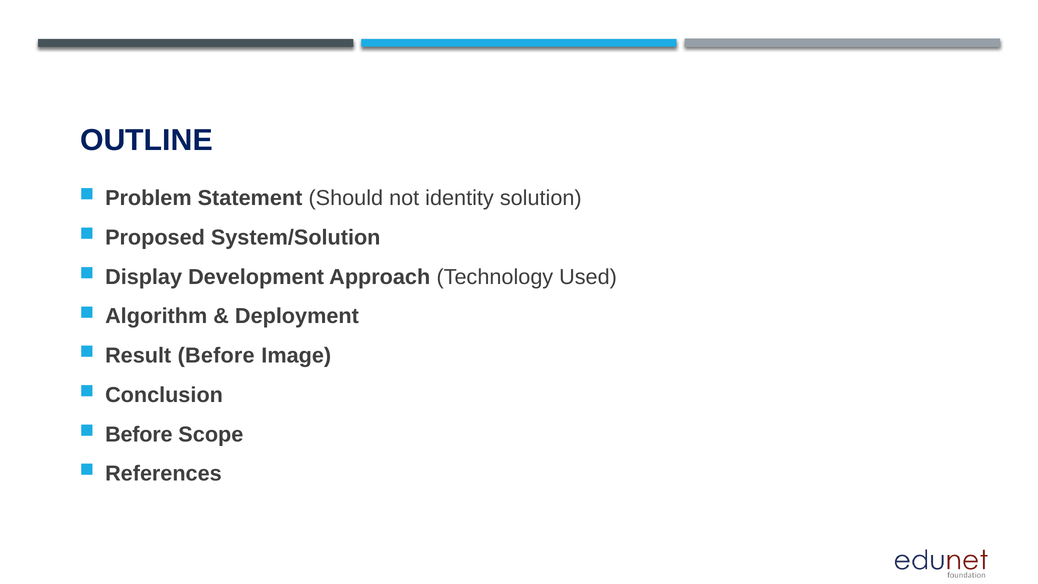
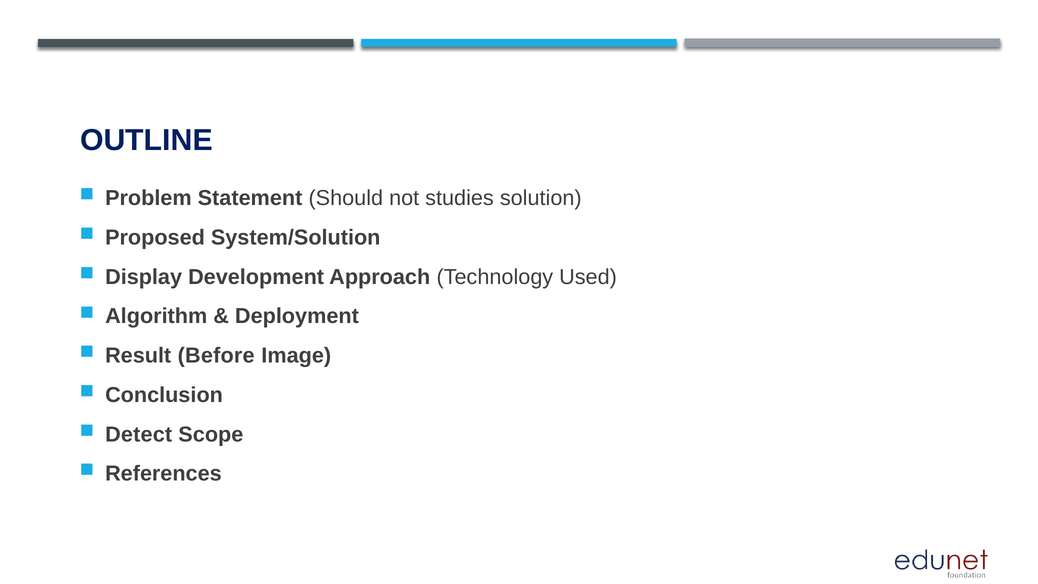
identity: identity -> studies (460, 198)
Before: Before -> Detect (139, 434)
